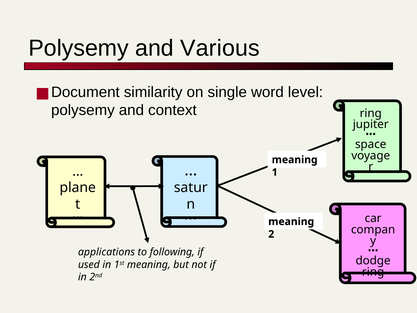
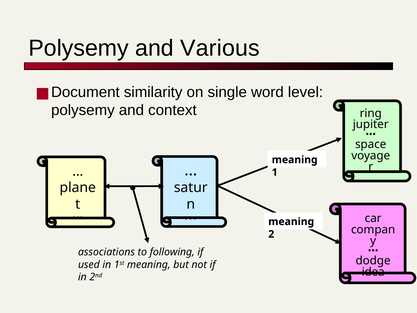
applications: applications -> associations (106, 252)
ring: ring -> idea (373, 272)
